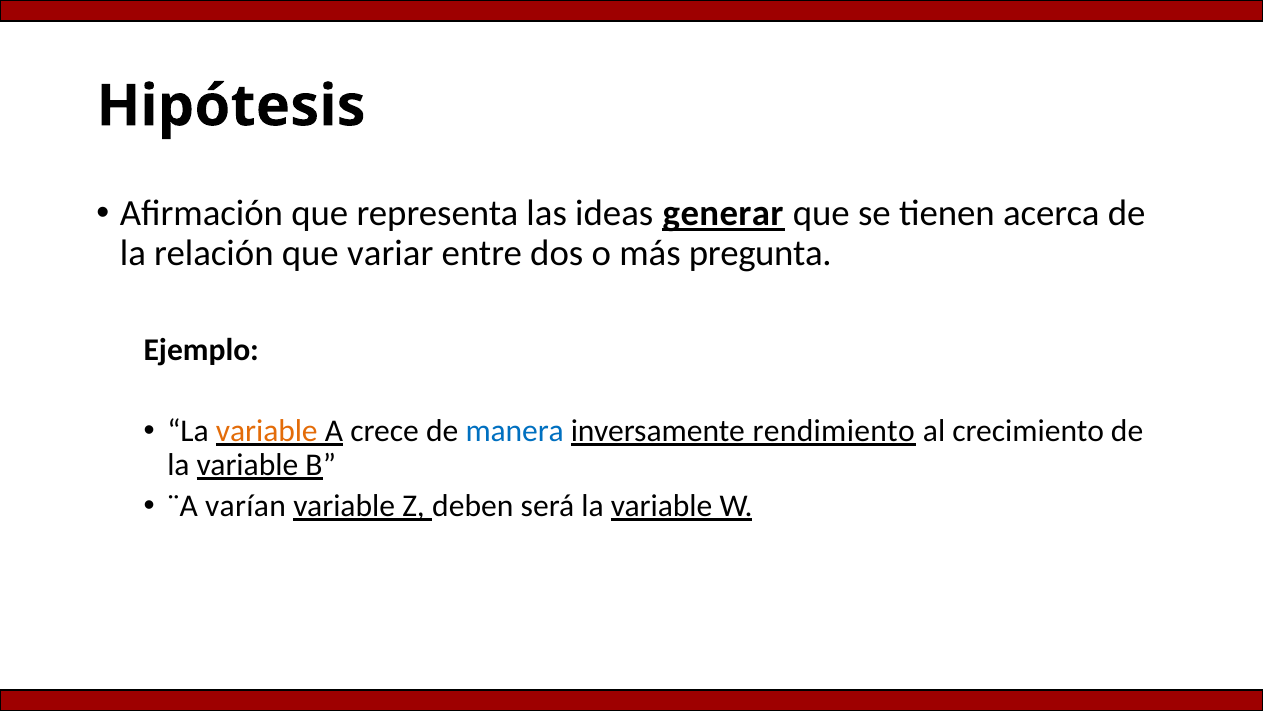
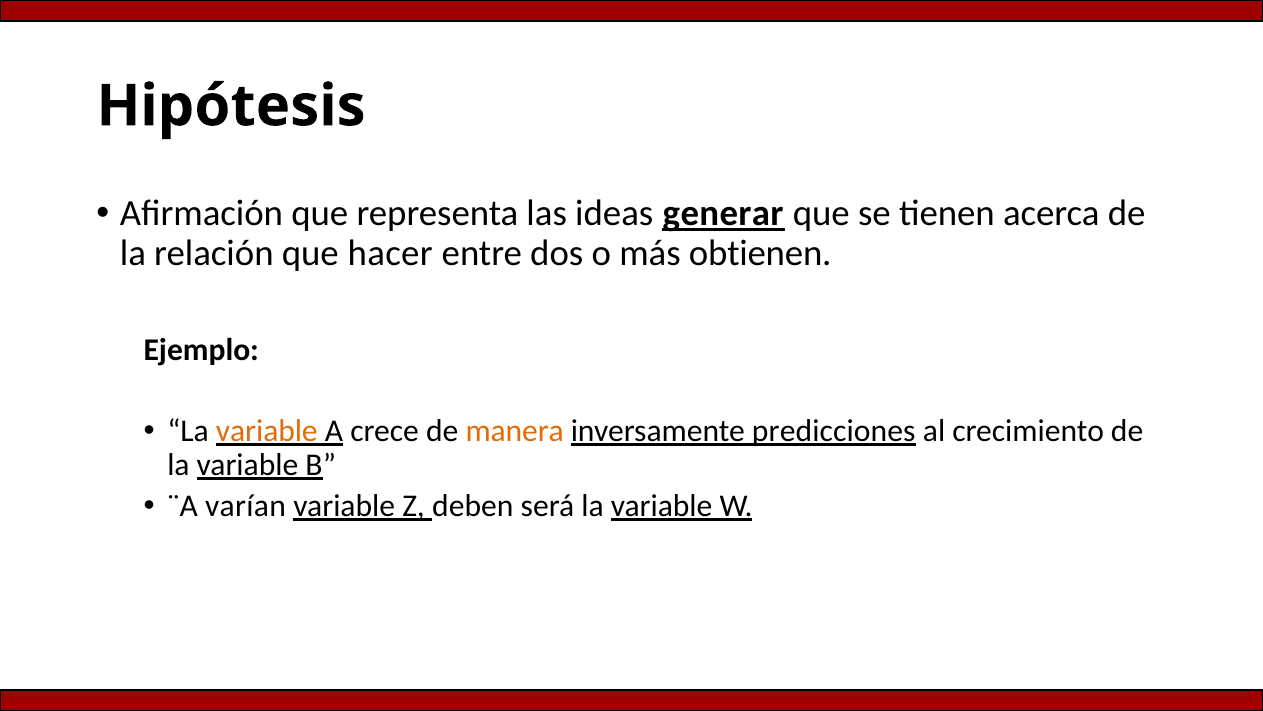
variar: variar -> hacer (390, 253)
pregunta: pregunta -> obtienen (760, 253)
manera colour: blue -> orange (515, 431)
rendimiento: rendimiento -> predicciones (834, 431)
